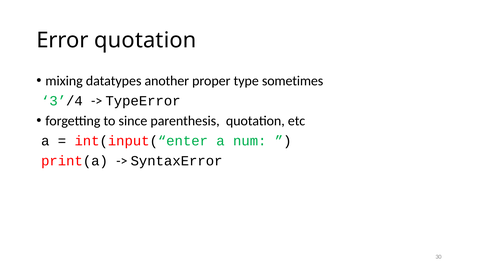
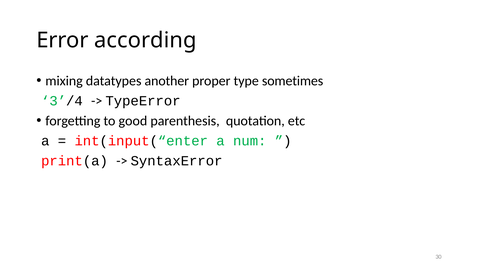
Error quotation: quotation -> according (145, 40)
since: since -> good (133, 121)
